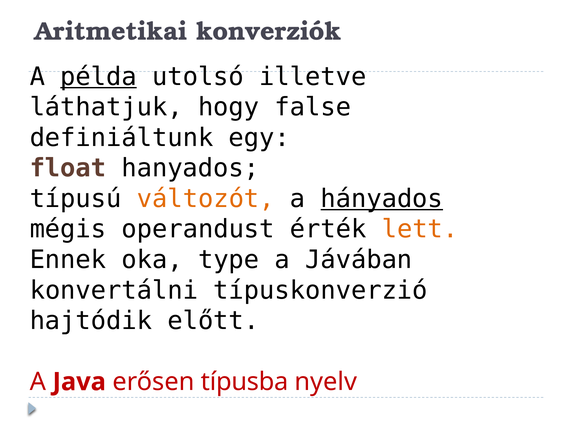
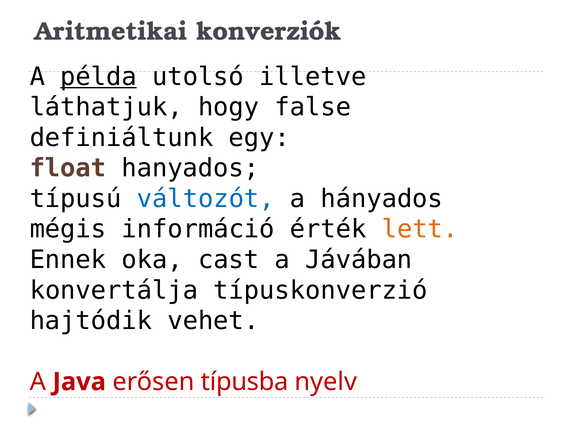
változót colour: orange -> blue (206, 199)
hányados underline: present -> none (382, 199)
operandust: operandust -> információ (198, 229)
type: type -> cast (229, 260)
konvertálni: konvertálni -> konvertálja (114, 290)
előtt: előtt -> vehet (213, 321)
